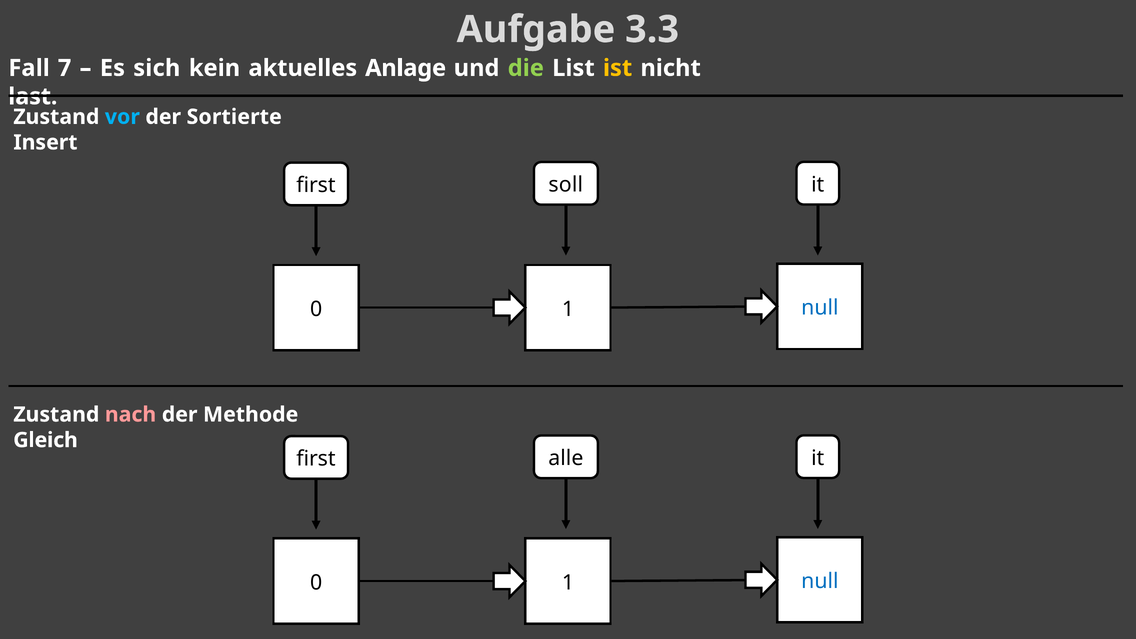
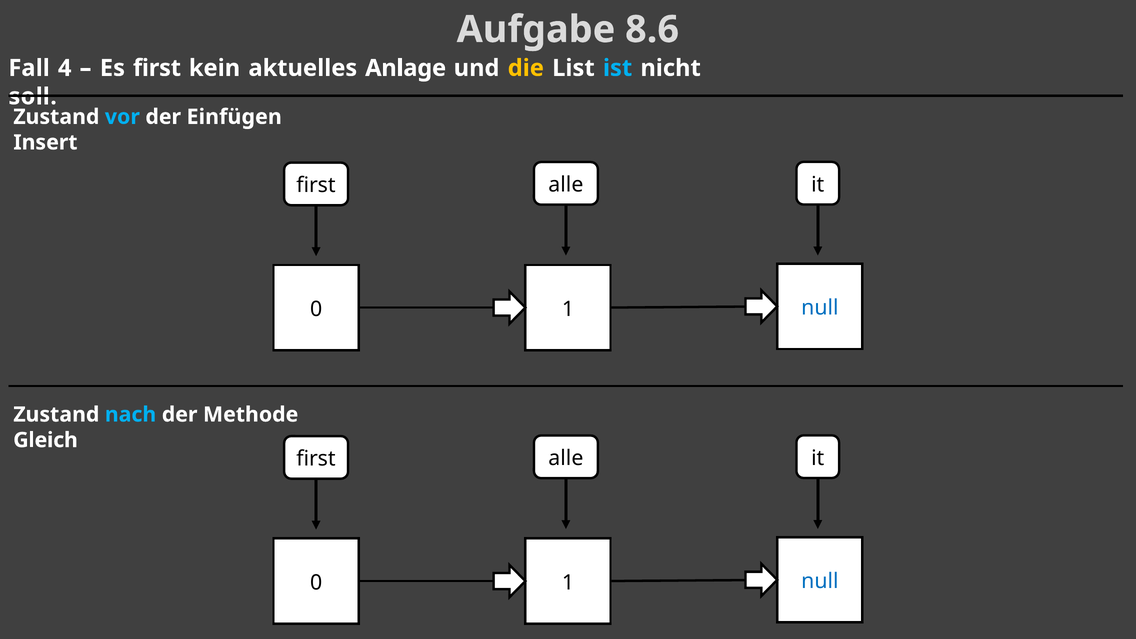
3.3: 3.3 -> 8.6 (652, 30)
7: 7 -> 4 (65, 68)
Es sich: sich -> first (157, 68)
die colour: light green -> yellow (526, 68)
ist colour: yellow -> light blue (618, 68)
last: last -> soll (33, 96)
Sortierte: Sortierte -> Einfügen (234, 117)
soll: soll -> alle (566, 185)
nach colour: pink -> light blue (131, 415)
